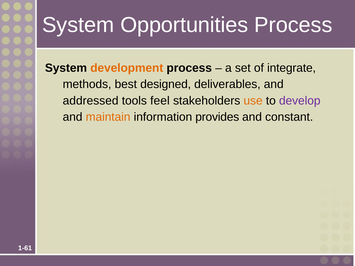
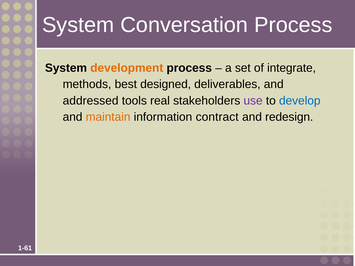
Opportunities: Opportunities -> Conversation (184, 25)
feel: feel -> real (160, 101)
use colour: orange -> purple (253, 101)
develop colour: purple -> blue (300, 101)
provides: provides -> contract (217, 117)
constant: constant -> redesign (289, 117)
